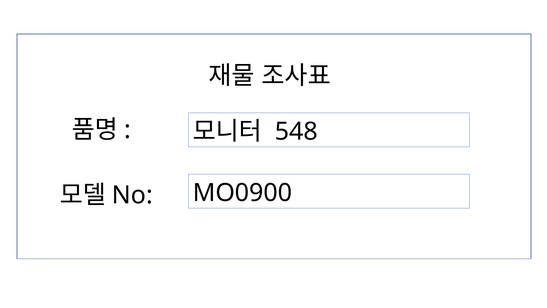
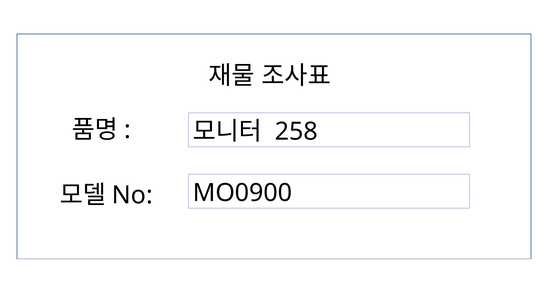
548: 548 -> 258 (296, 131)
